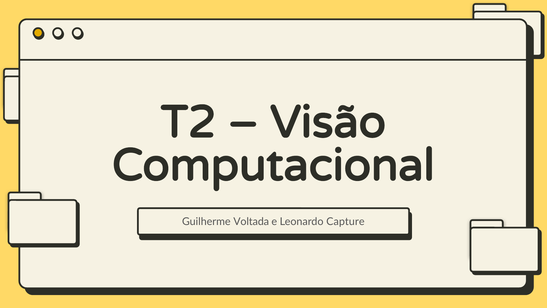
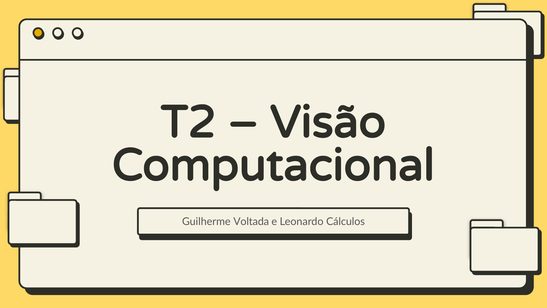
Capture: Capture -> Cálculos (346, 221)
